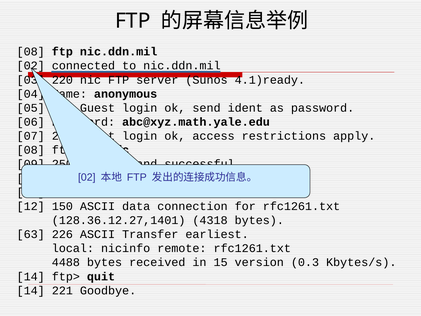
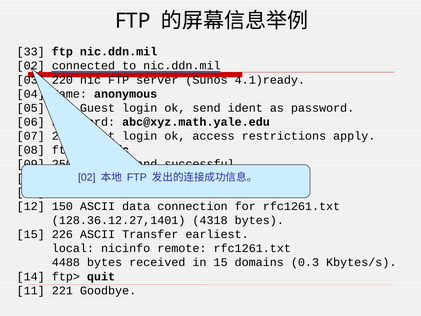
08: 08 -> 33 (31, 52)
63: 63 -> 15 (31, 234)
version: version -> domains (259, 262)
14: 14 -> 11 (31, 290)
